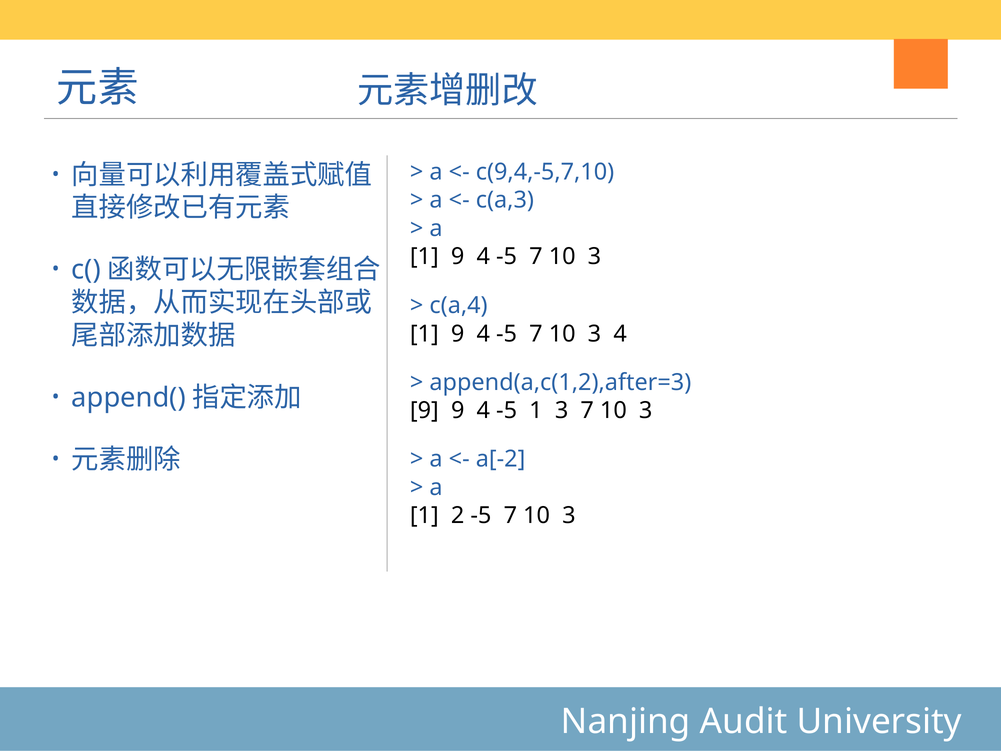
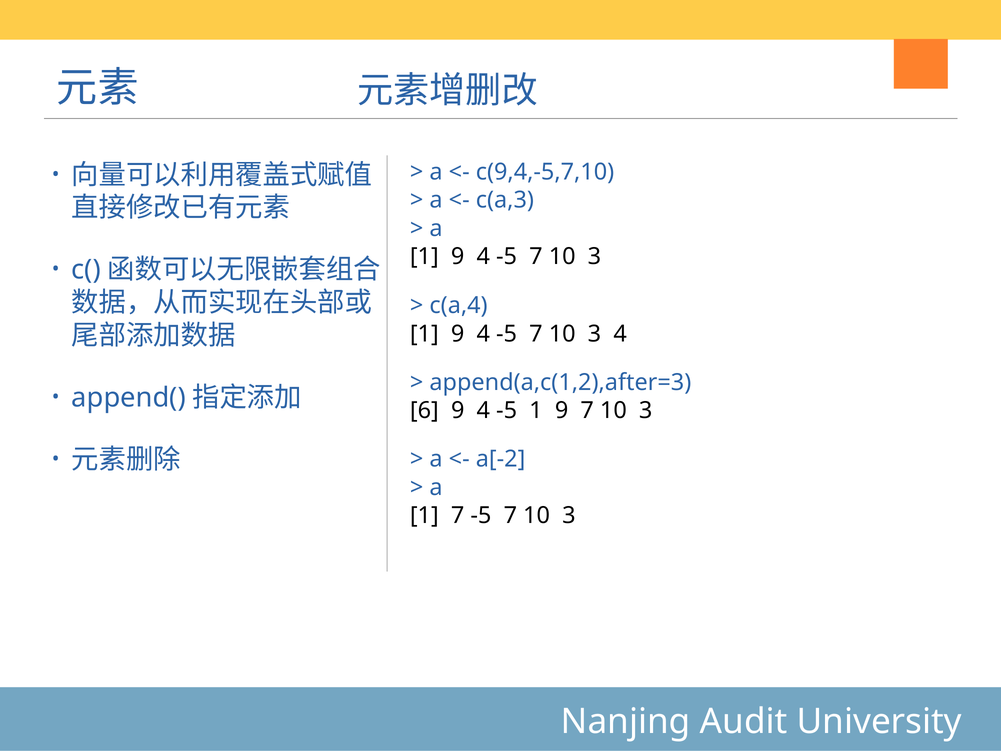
9: 9 -> 6 (424, 410)
-5 1 3: 3 -> 9 (562, 410)
1 2: 2 -> 7 (458, 515)
